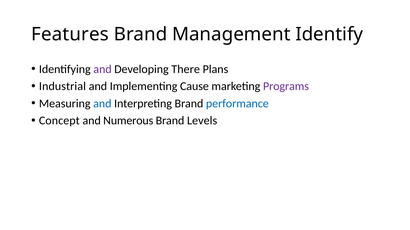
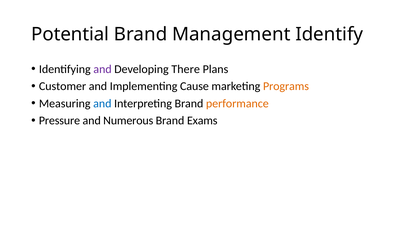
Features: Features -> Potential (70, 34)
Industrial: Industrial -> Customer (63, 87)
Programs colour: purple -> orange (286, 87)
performance colour: blue -> orange (237, 104)
Concept: Concept -> Pressure (59, 121)
Levels: Levels -> Exams (202, 121)
